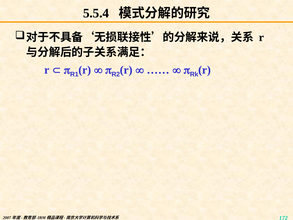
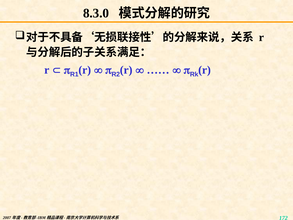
5.5.4: 5.5.4 -> 8.3.0 (96, 13)
